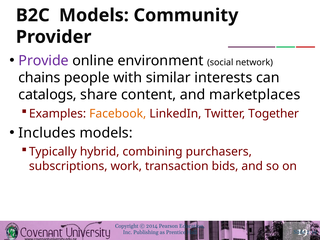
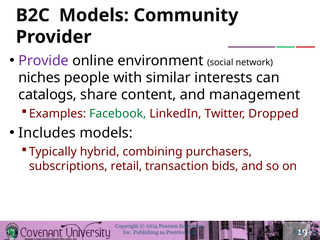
chains: chains -> niches (39, 78)
marketplaces: marketplaces -> management (255, 95)
Facebook colour: orange -> green (118, 114)
Together: Together -> Dropped (273, 114)
work: work -> retail (126, 166)
